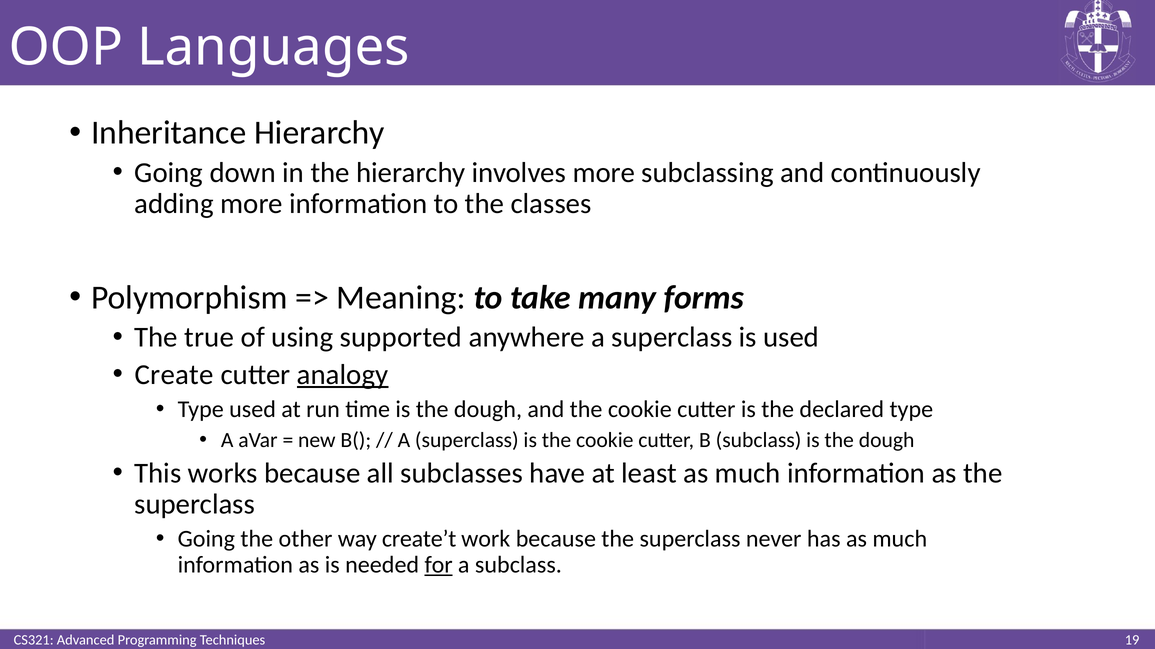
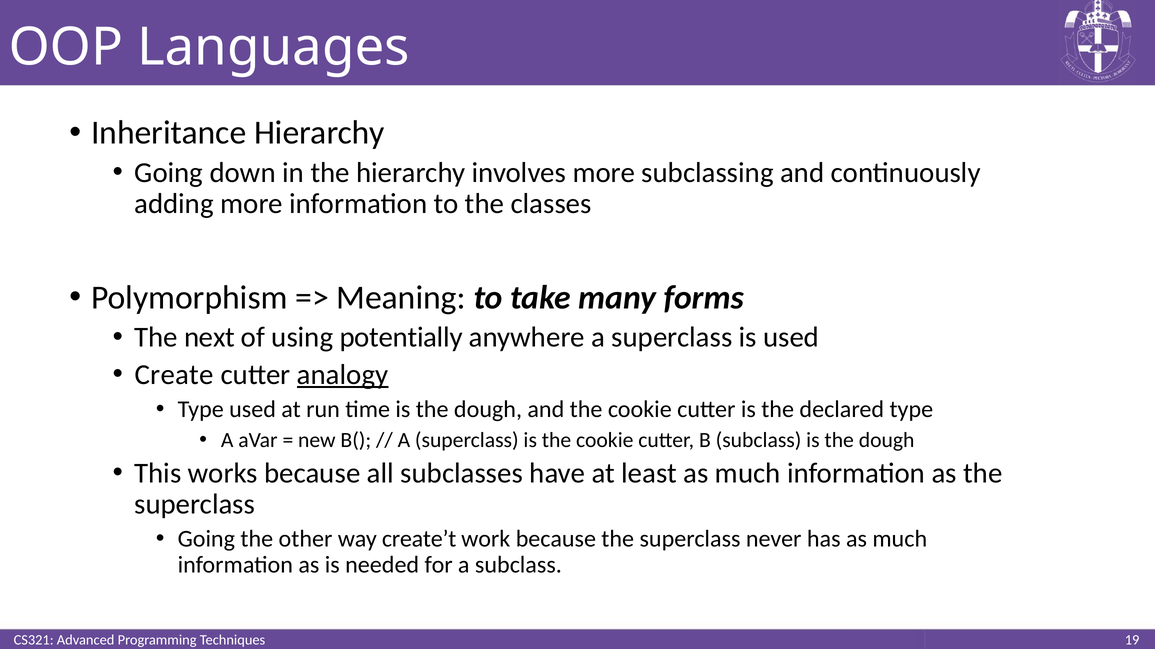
true: true -> next (210, 338)
supported: supported -> potentially (401, 338)
for underline: present -> none (439, 565)
